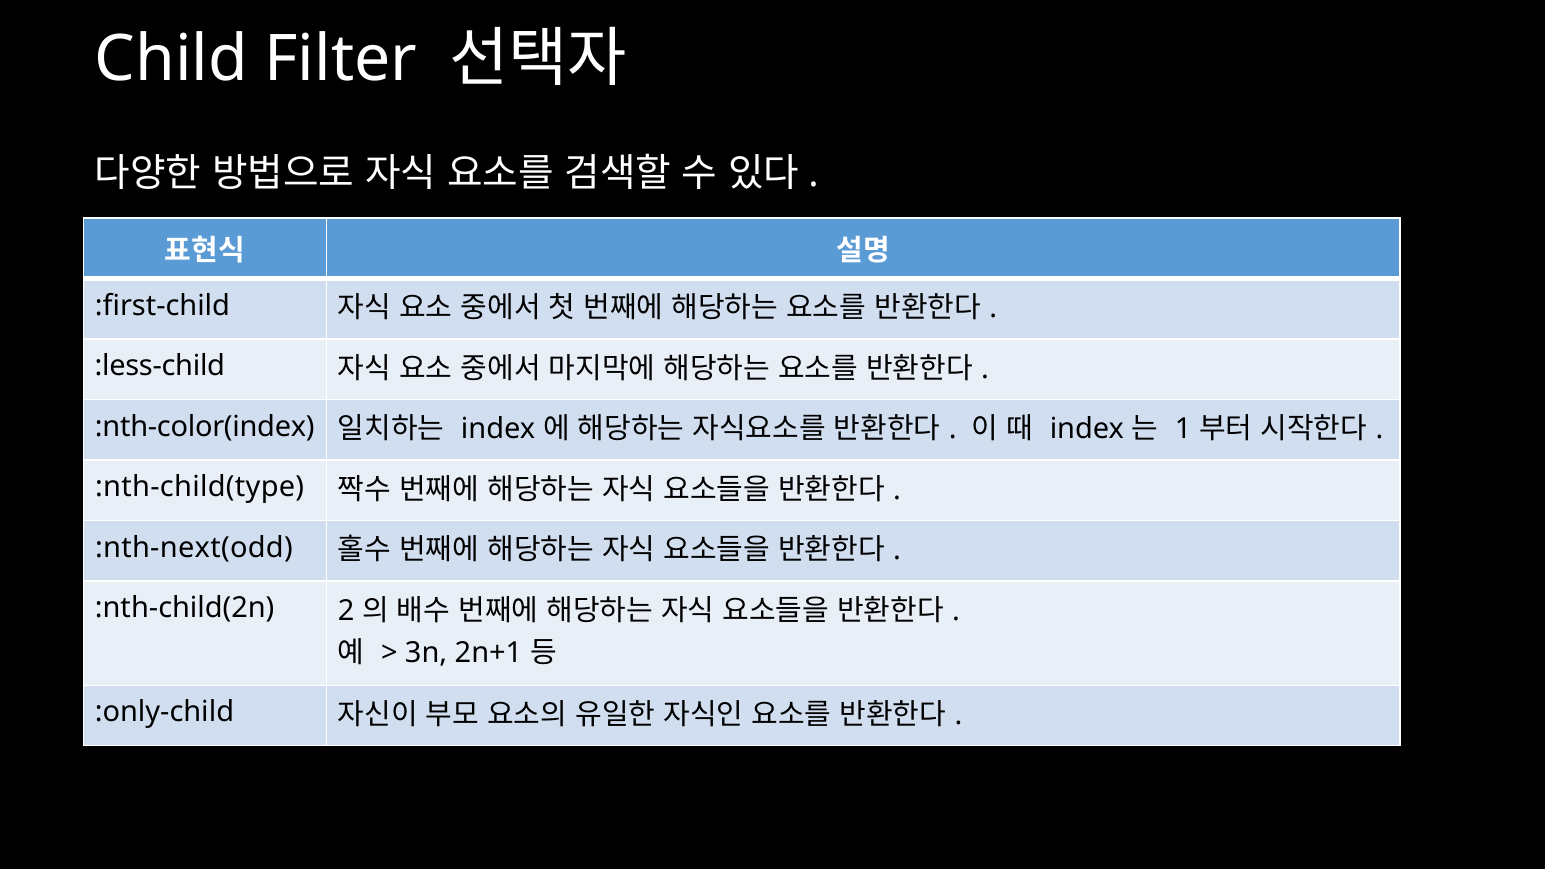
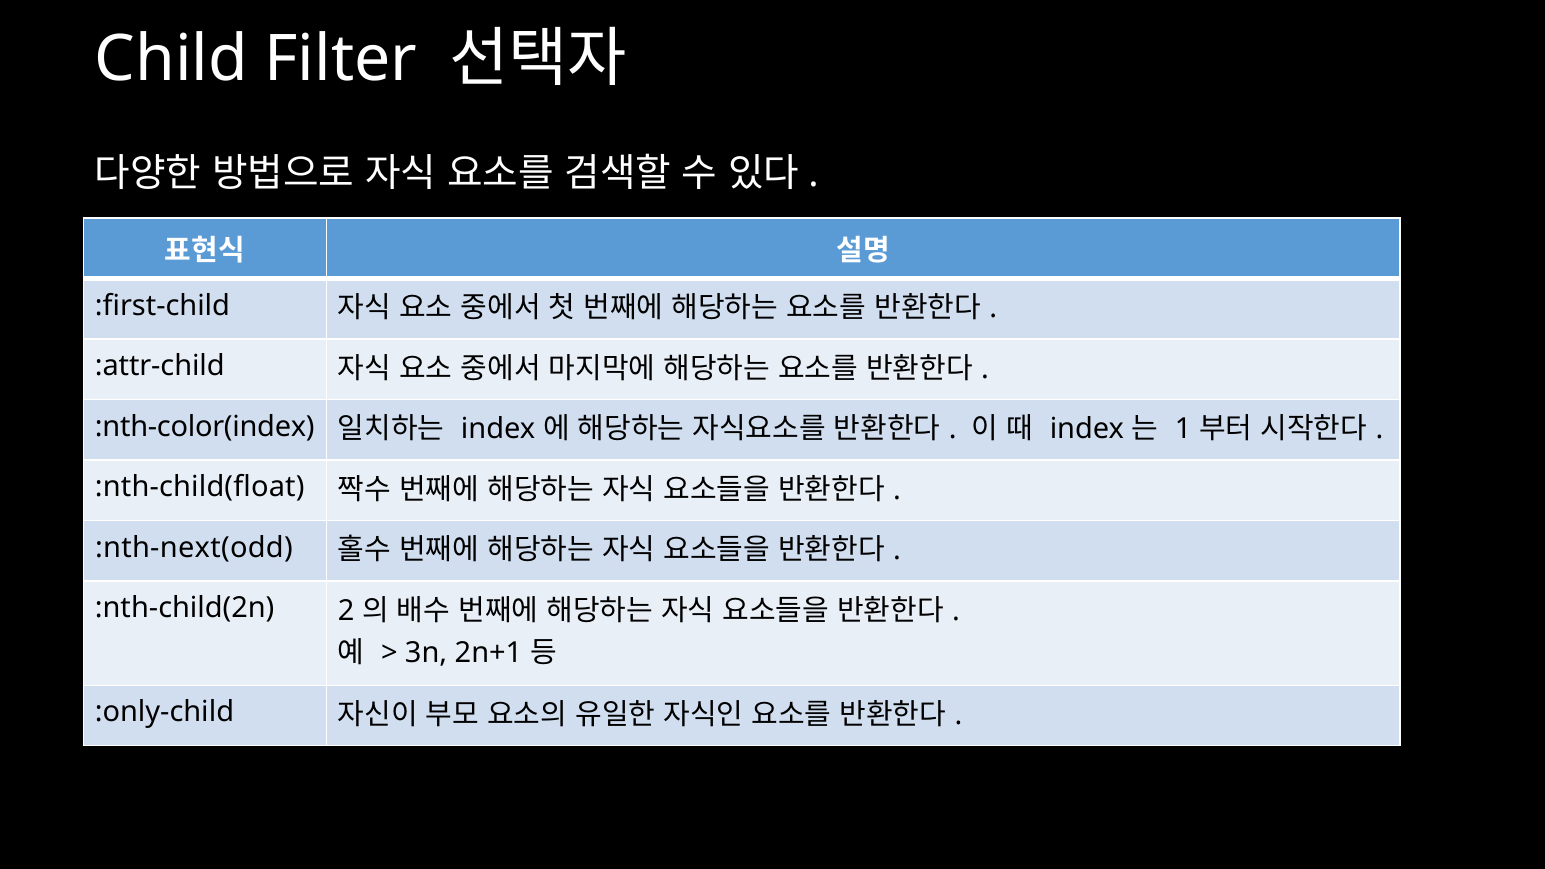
:less-child: :less-child -> :attr-child (160, 366)
:nth-child(type: :nth-child(type -> :nth-child(float (200, 487)
